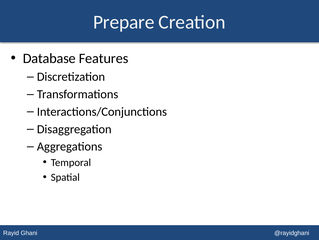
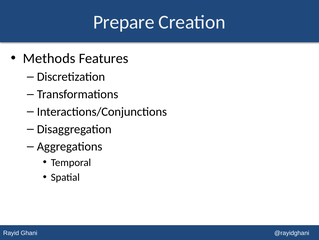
Database: Database -> Methods (49, 58)
